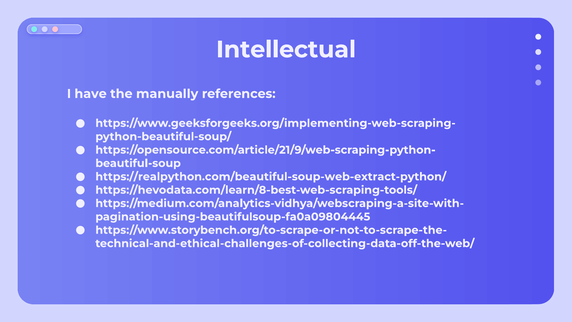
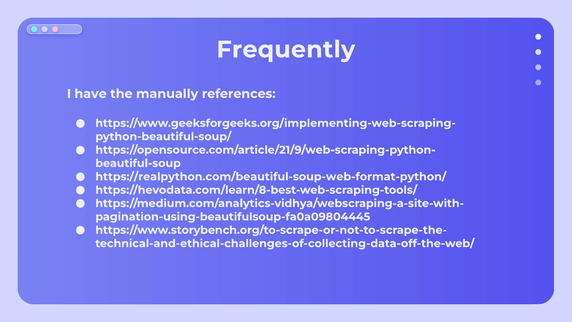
Intellectual: Intellectual -> Frequently (286, 50)
https://realpython.com/beautiful-soup-web-extract-python/: https://realpython.com/beautiful-soup-web-extract-python/ -> https://realpython.com/beautiful-soup-web-format-python/ (271, 177)
